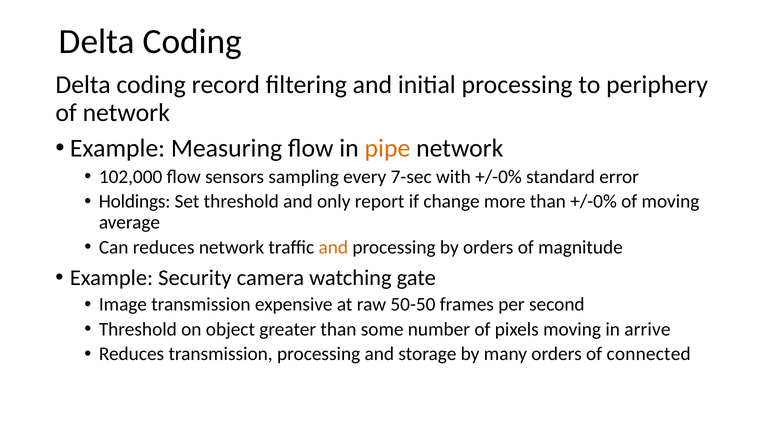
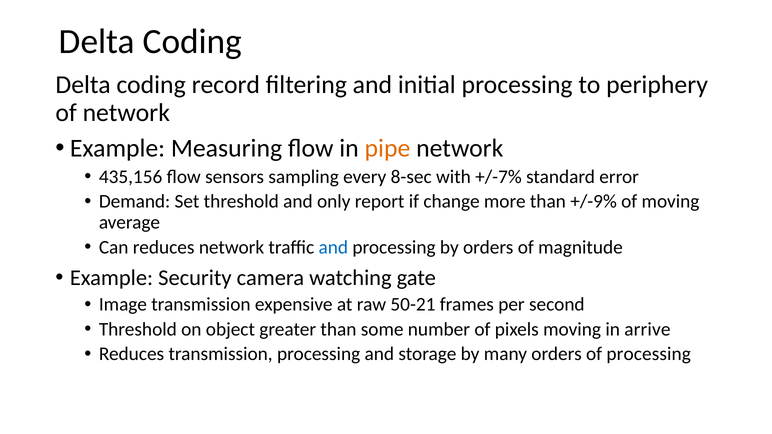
102,000: 102,000 -> 435,156 (131, 177)
7-sec: 7-sec -> 8-sec (411, 177)
with +/-0%: +/-0% -> +/-7% (498, 177)
Holdings: Holdings -> Demand (135, 202)
than +/-0%: +/-0% -> +/-9% (594, 202)
and colour: orange -> blue (333, 247)
50-50: 50-50 -> 50-21 (413, 305)
of connected: connected -> processing (649, 354)
